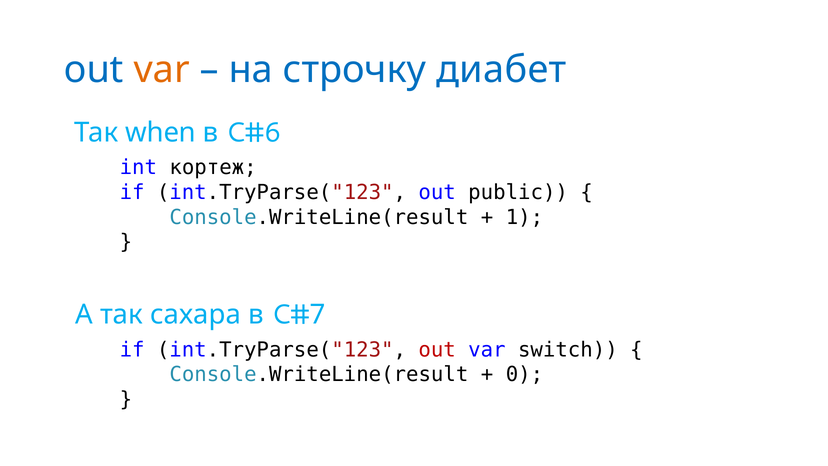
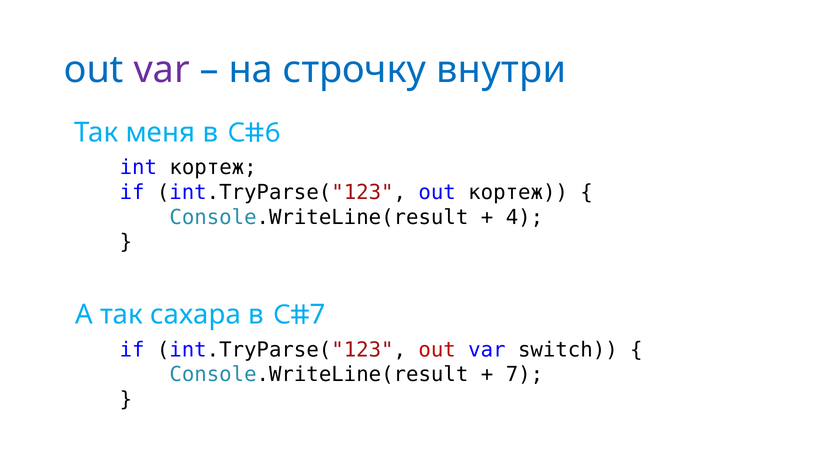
var colour: orange -> purple (162, 70)
диабет: диабет -> внутри (501, 70)
when: when -> меня (160, 132)
out public: public -> кортеж (518, 192)
1: 1 -> 4 (524, 217)
0: 0 -> 7 (524, 374)
